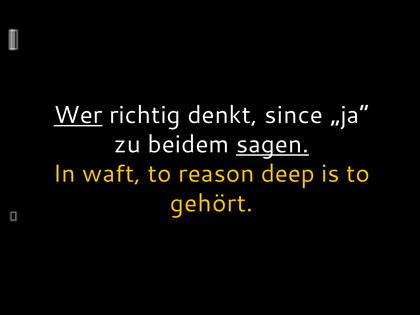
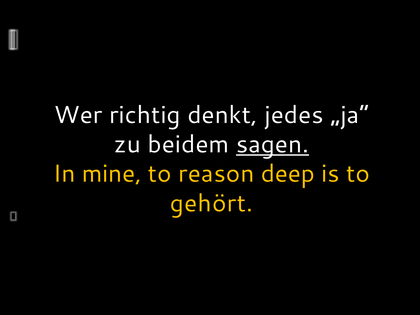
Wer underline: present -> none (78, 115)
since: since -> jedes (294, 115)
waft: waft -> mine (112, 174)
